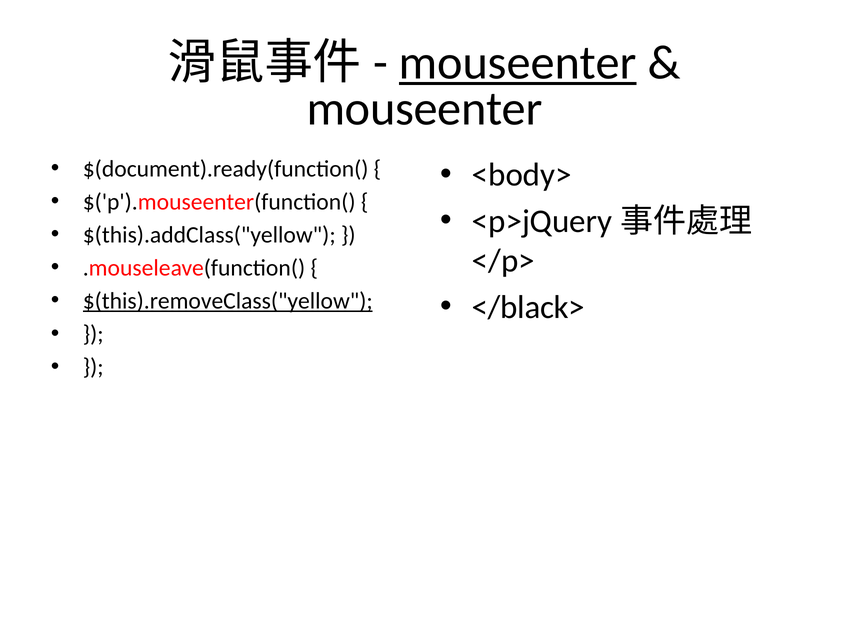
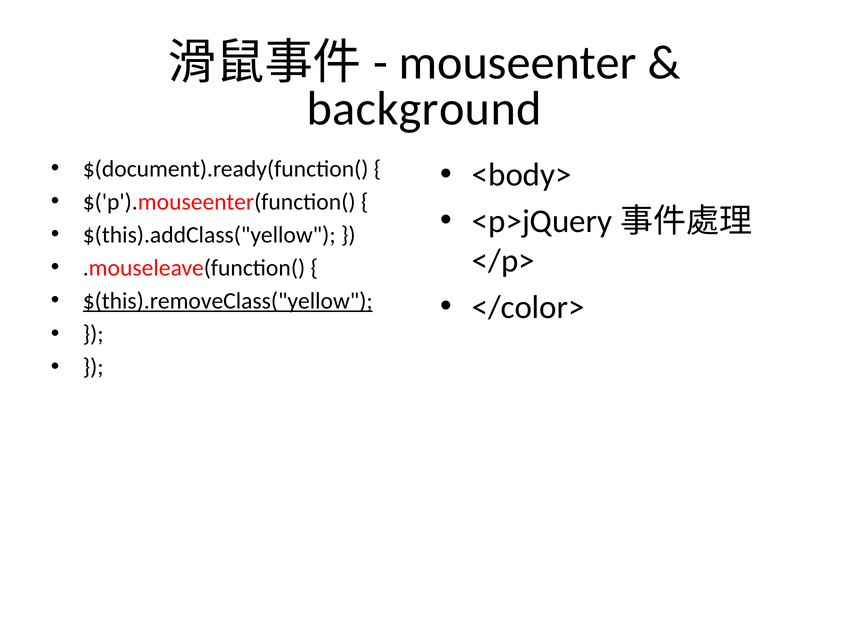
mouseenter underline: present -> none (518, 63)
mouseenter: mouseenter -> background (424, 109)
</black>: </black> -> </color> (528, 307)
